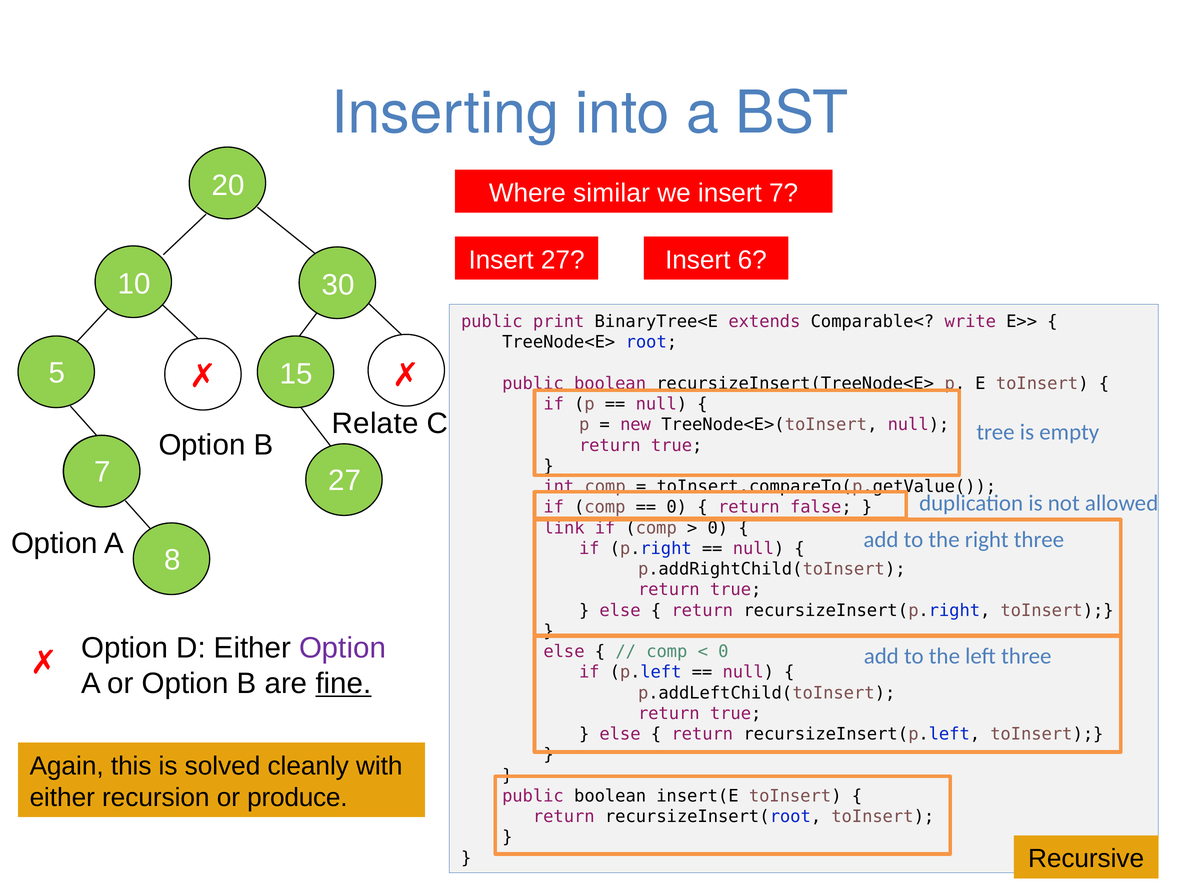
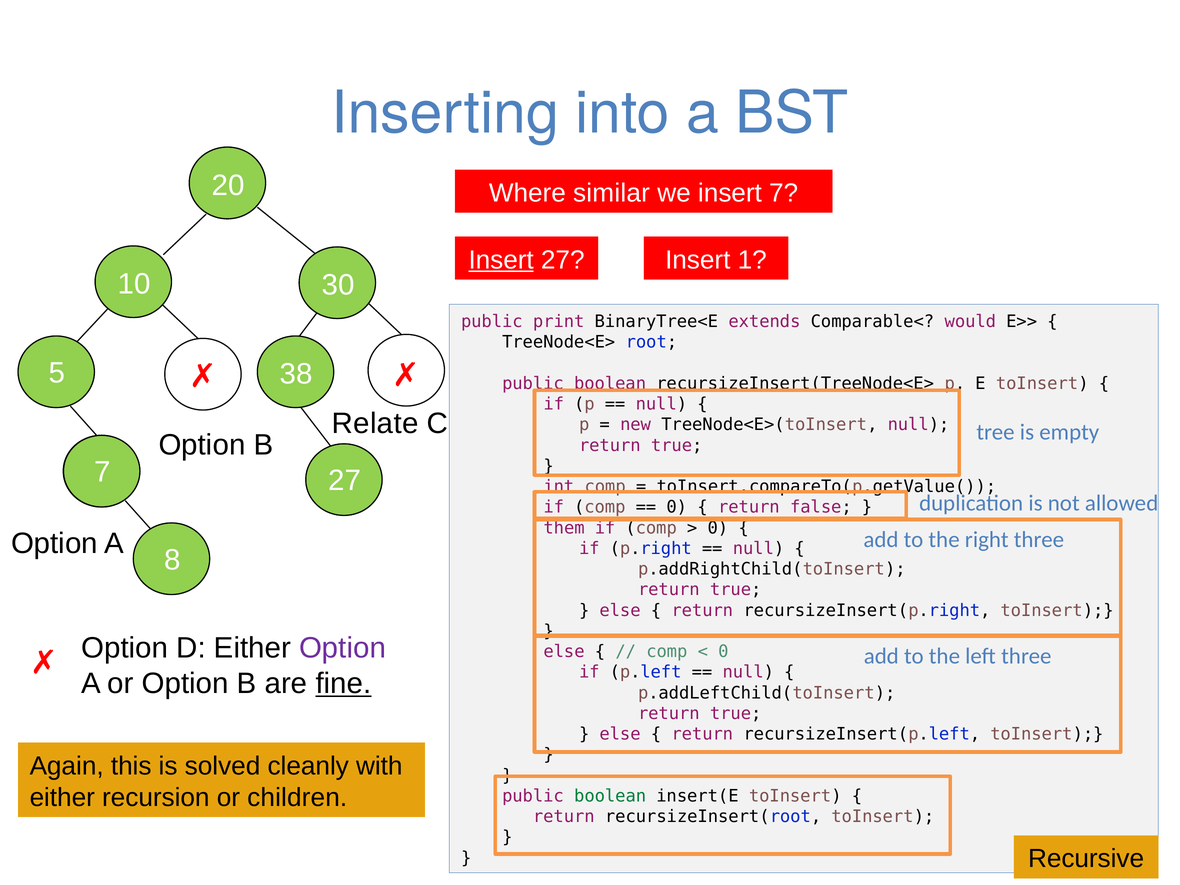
Insert underline: none -> present (501, 260)
6: 6 -> 1 (752, 260)
write: write -> would (970, 322)
15: 15 -> 38 (296, 374)
link: link -> them (564, 528)
produce: produce -> children (297, 797)
boolean colour: black -> green (610, 796)
